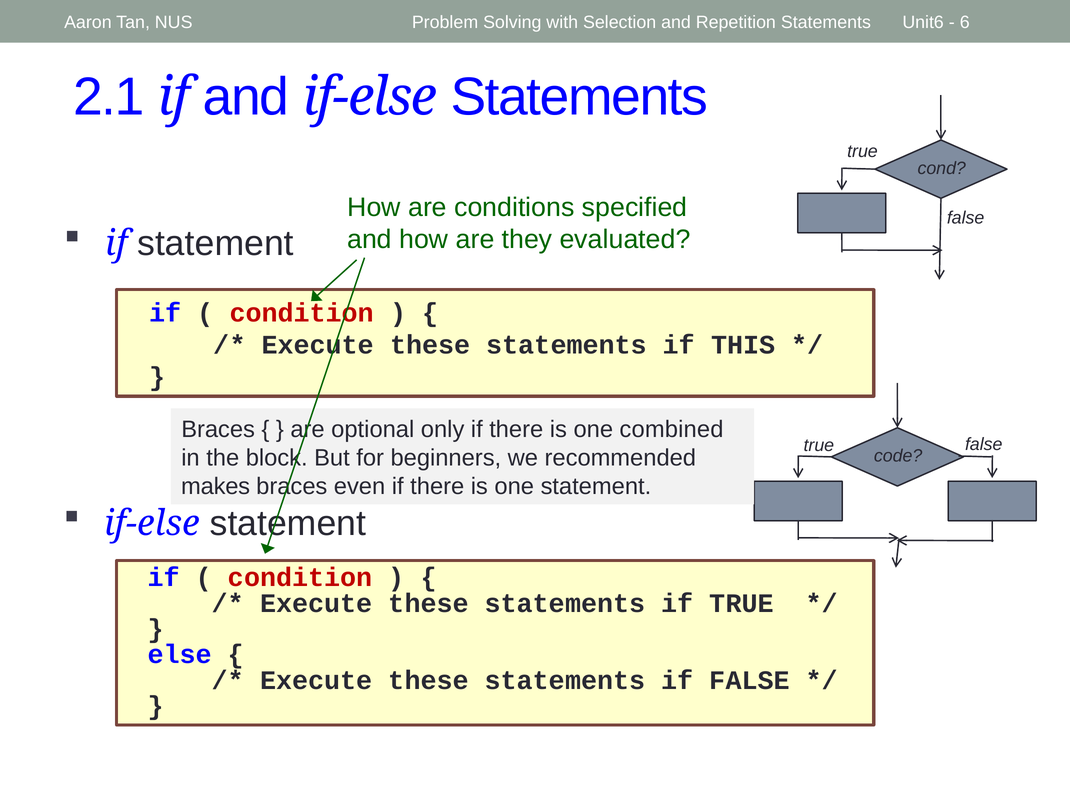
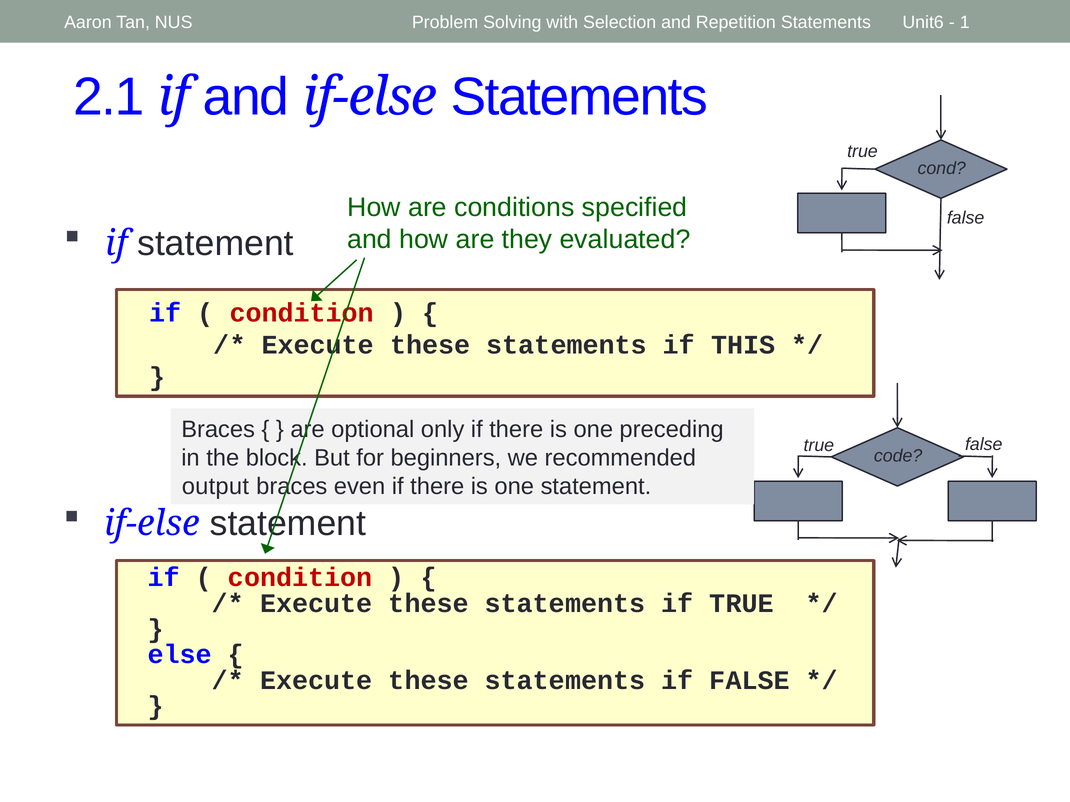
6: 6 -> 1 (965, 23)
combined: combined -> preceding (672, 430)
makes: makes -> output (215, 487)
